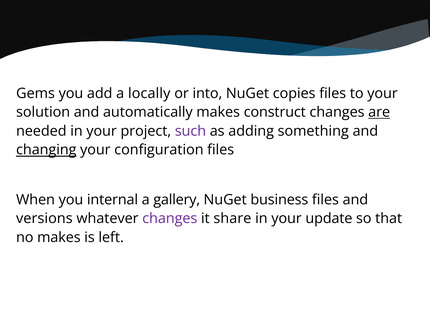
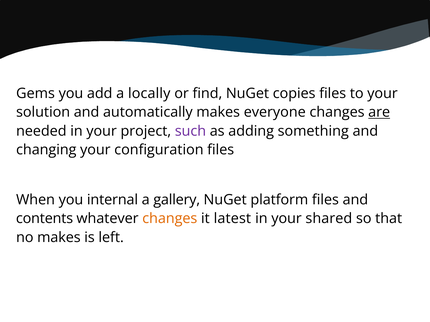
into: into -> find (207, 93)
construct: construct -> everyone (275, 112)
changing underline: present -> none (46, 150)
business: business -> platform (279, 200)
versions: versions -> contents (45, 219)
changes colour: purple -> orange (170, 219)
share: share -> latest (232, 219)
update: update -> shared (329, 219)
